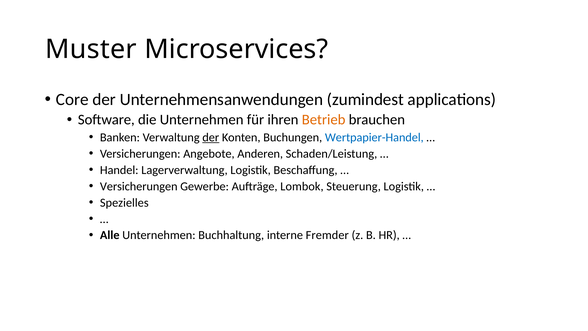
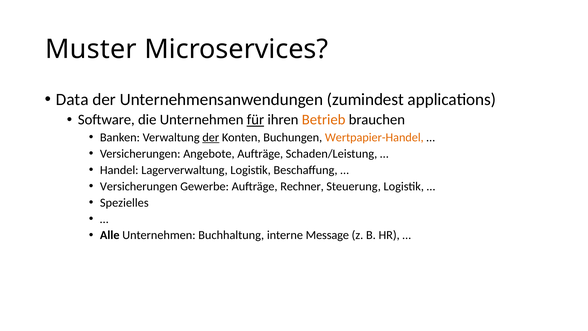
Core: Core -> Data (72, 99)
für underline: none -> present (255, 120)
Wertpapier-Handel colour: blue -> orange (374, 137)
Angebote Anderen: Anderen -> Aufträge (260, 154)
Lombok: Lombok -> Rechner (302, 186)
Fremder: Fremder -> Message (327, 235)
